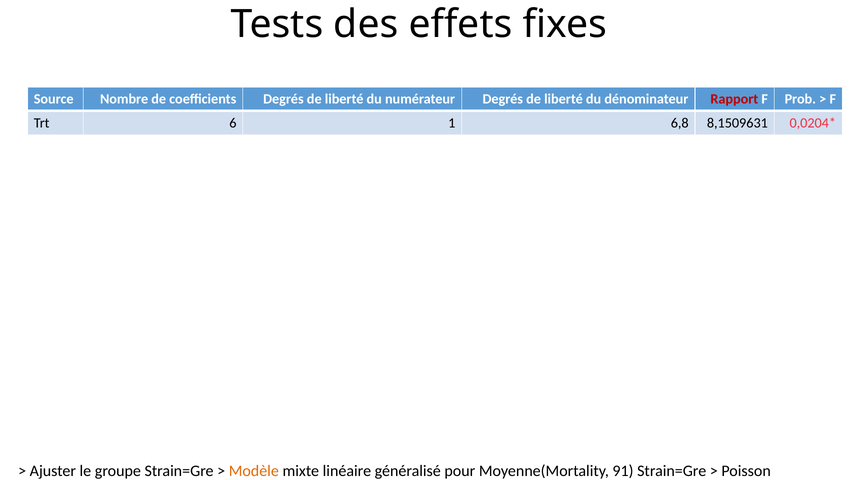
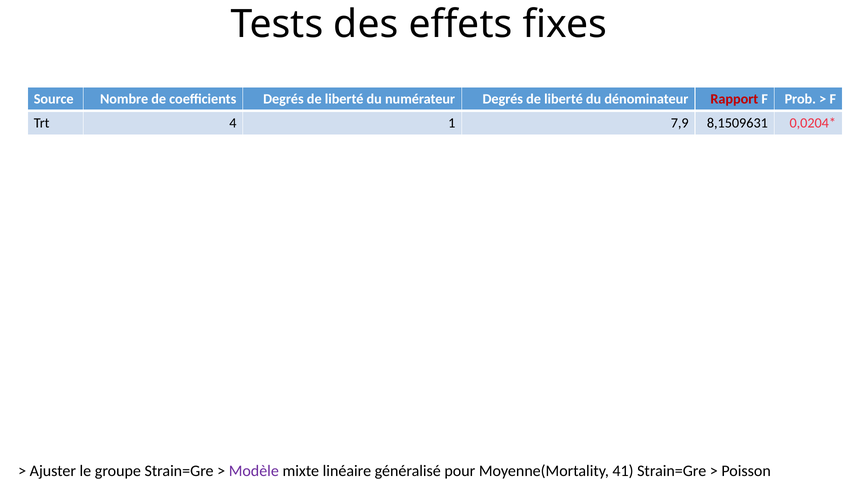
6: 6 -> 4 (233, 123)
6,8: 6,8 -> 7,9 (680, 123)
Modèle colour: orange -> purple (254, 472)
91: 91 -> 41 (623, 472)
